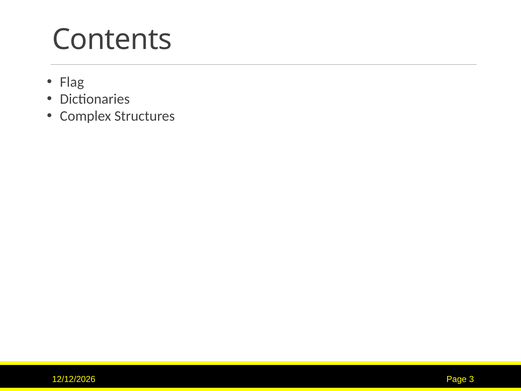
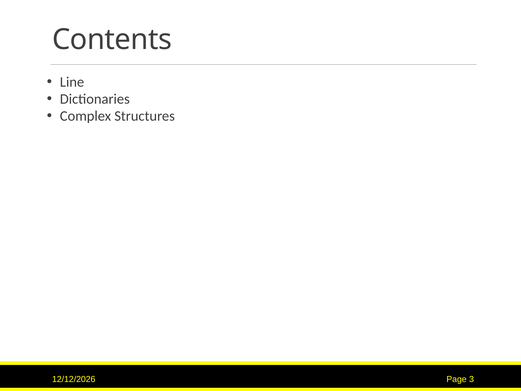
Flag: Flag -> Line (72, 82)
